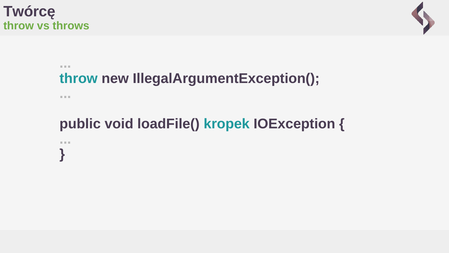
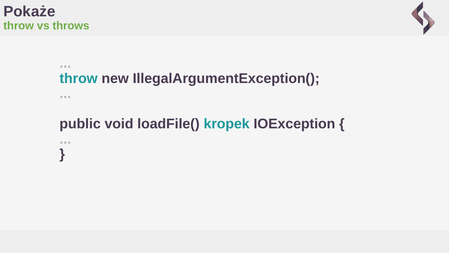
Twórcę: Twórcę -> Pokaże (29, 12)
